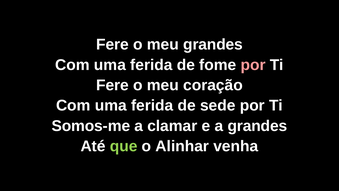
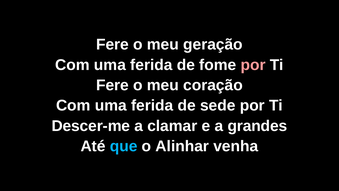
meu grandes: grandes -> geração (213, 44)
Somos-me: Somos-me -> Descer-me (91, 126)
que colour: light green -> light blue (124, 146)
